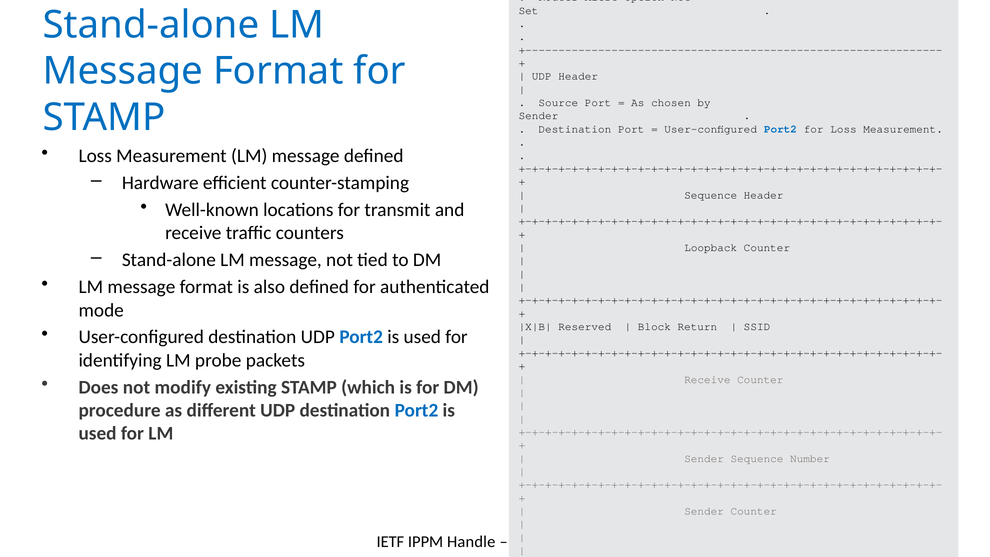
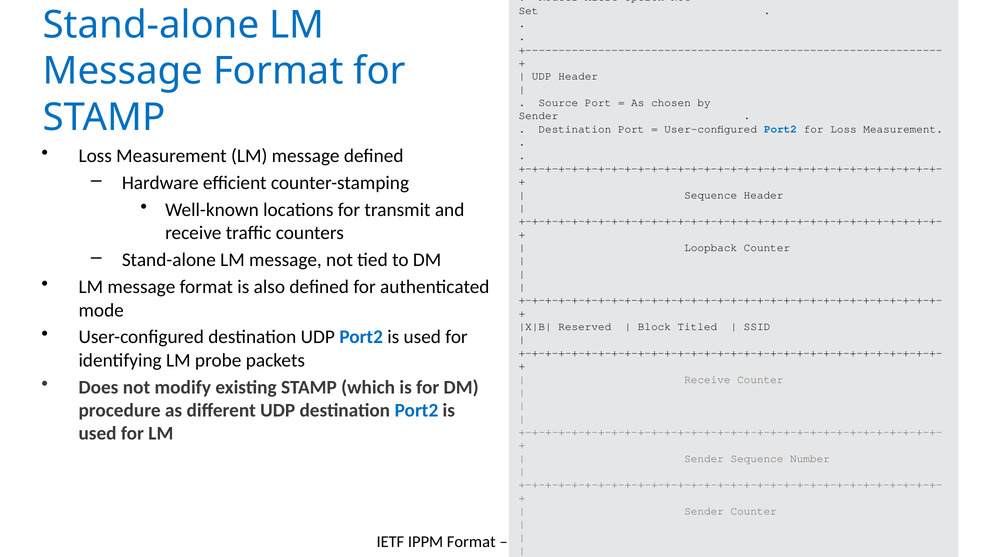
Return: Return -> Titled (697, 327)
IPPM Handle: Handle -> Format (471, 542)
